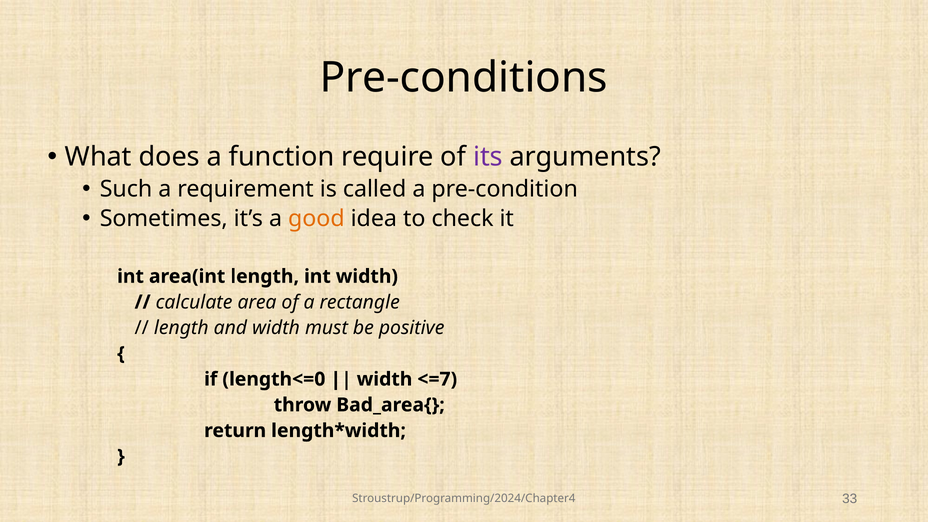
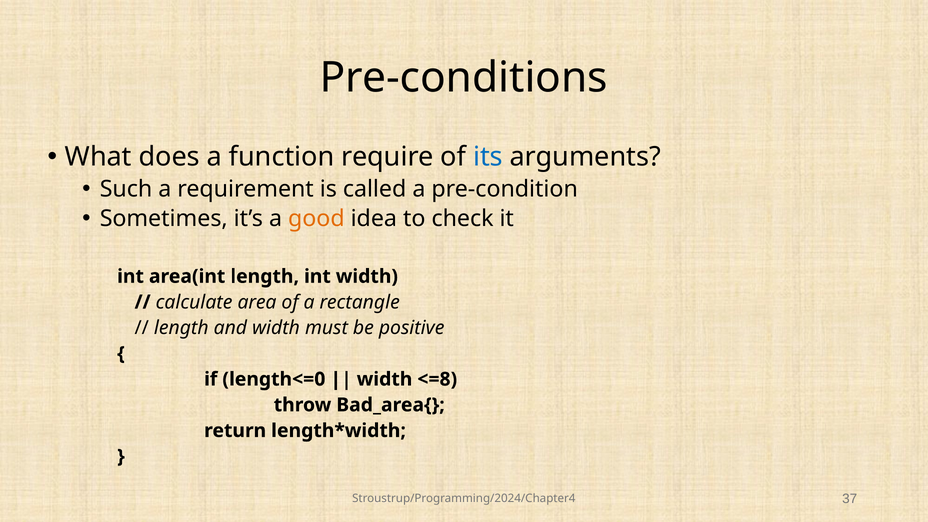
its colour: purple -> blue (488, 157)
<=7: <=7 -> <=8 (437, 379)
33: 33 -> 37 (850, 499)
